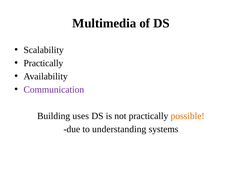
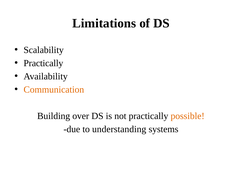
Multimedia: Multimedia -> Limitations (104, 23)
Communication colour: purple -> orange (54, 89)
uses: uses -> over (81, 116)
